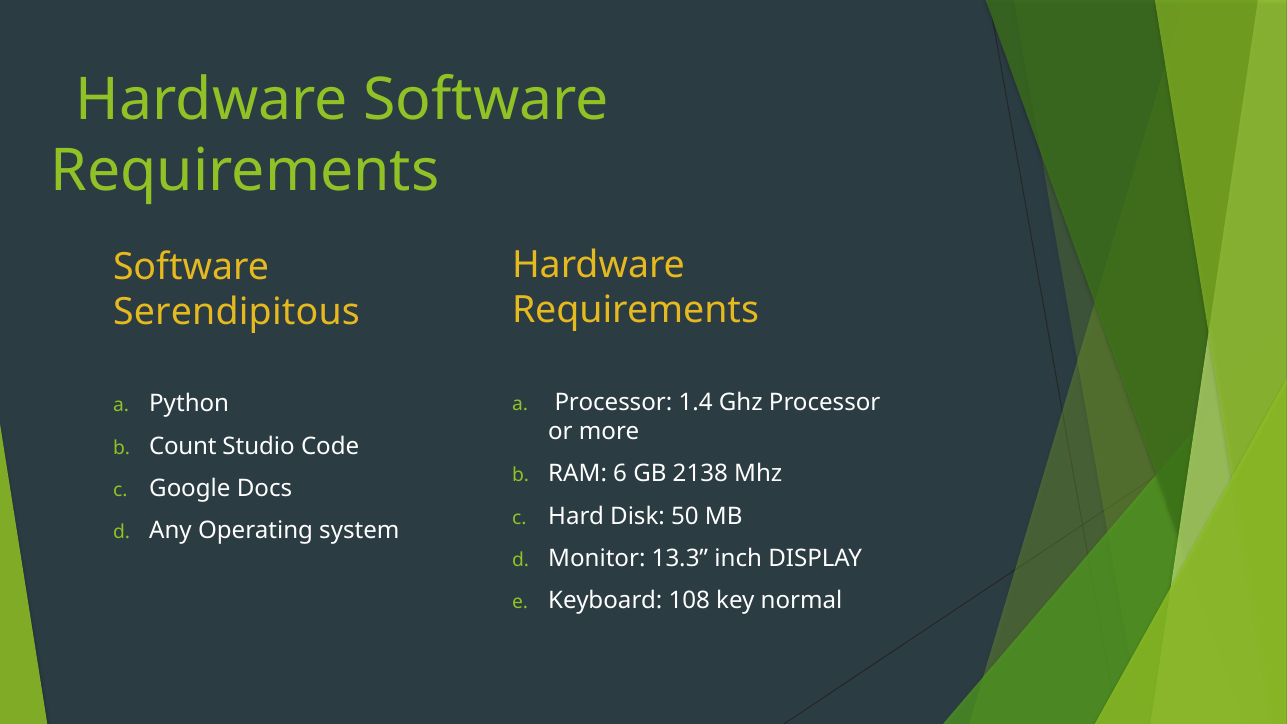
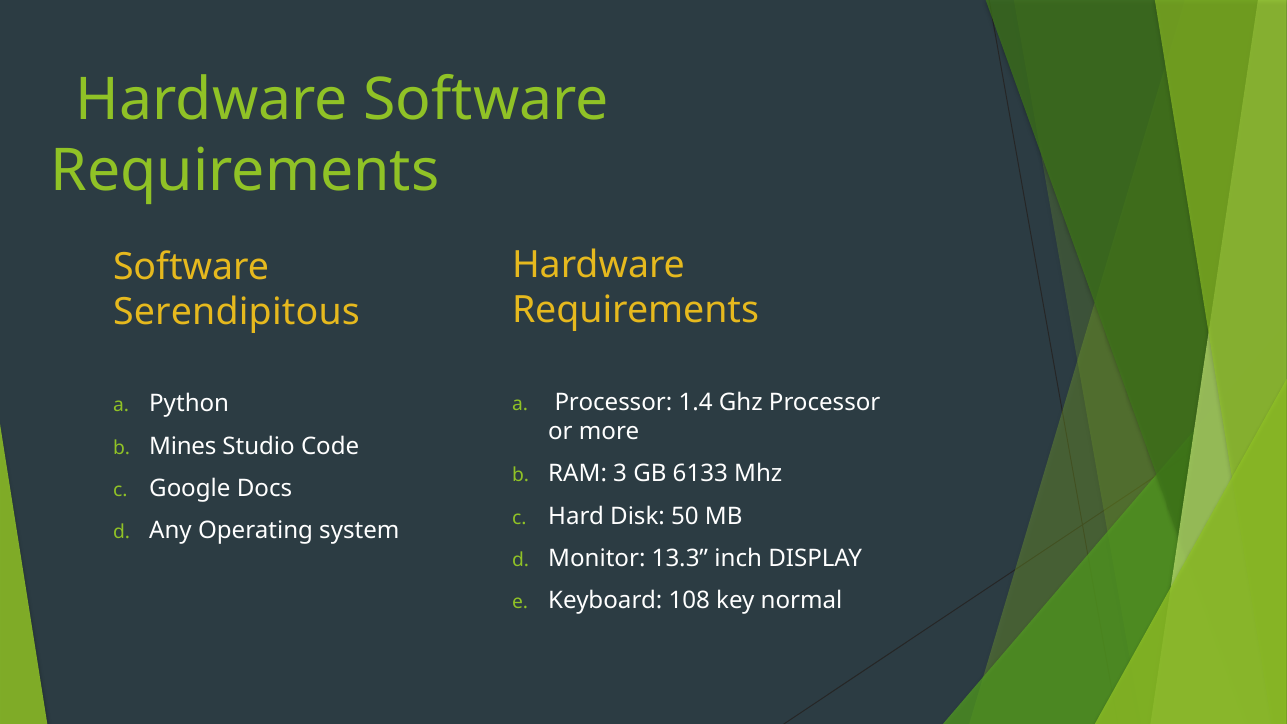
Count: Count -> Mines (183, 446)
6: 6 -> 3 (620, 474)
2138: 2138 -> 6133 (700, 474)
